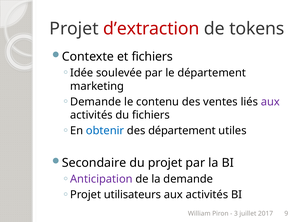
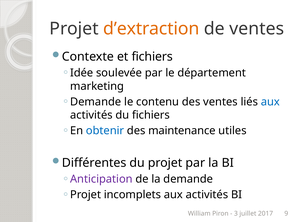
d’extraction colour: red -> orange (151, 29)
de tokens: tokens -> ventes (257, 29)
aux colour: purple -> blue (270, 102)
des département: département -> maintenance (182, 131)
Secondaire: Secondaire -> Différentes (94, 163)
utilisateurs: utilisateurs -> incomplets (132, 195)
